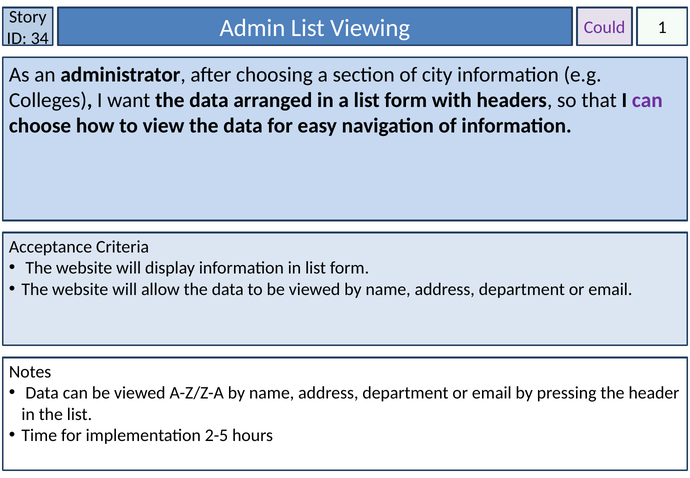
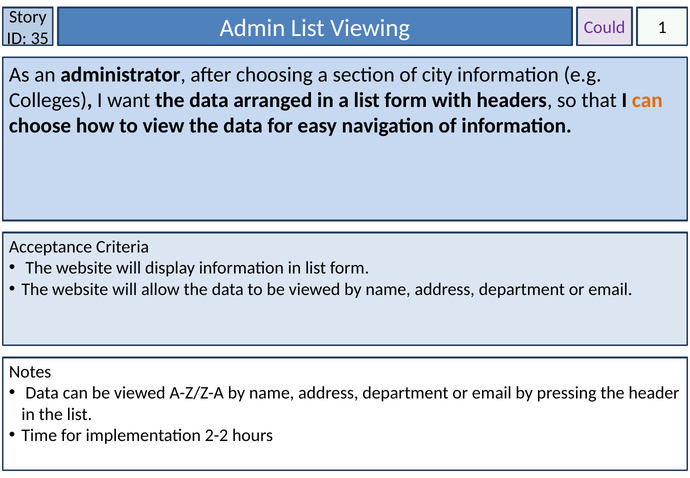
34: 34 -> 35 (40, 38)
can colour: purple -> orange (647, 100)
2-5: 2-5 -> 2-2 (216, 435)
